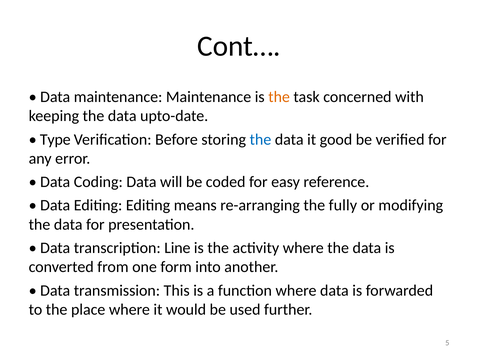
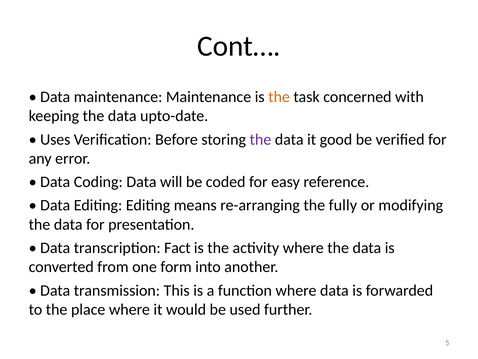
Type: Type -> Uses (55, 139)
the colour: blue -> purple (260, 139)
Line: Line -> Fact (177, 248)
